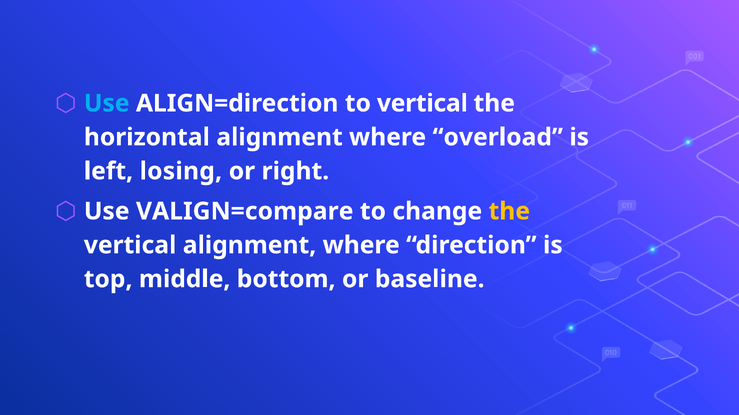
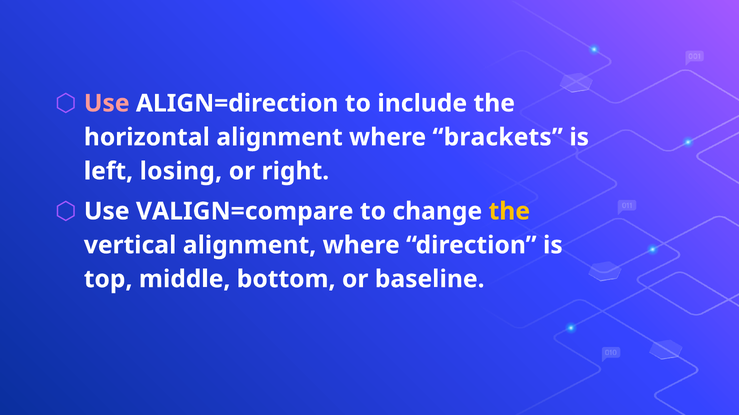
Use colour: light blue -> pink (107, 104)
to vertical: vertical -> include (422, 104)
overload: overload -> brackets (498, 137)
